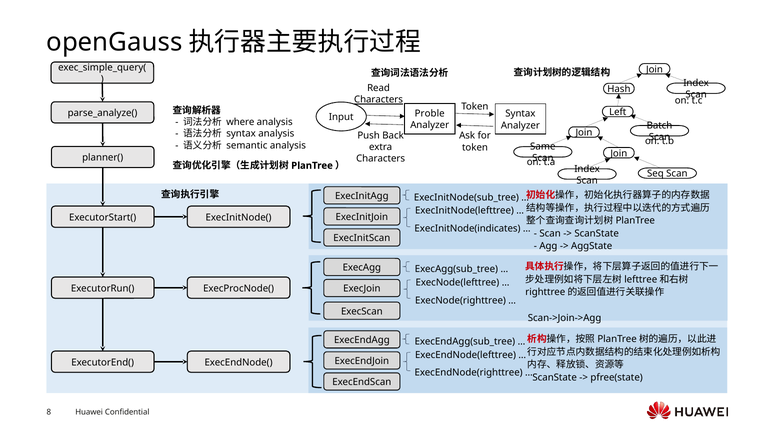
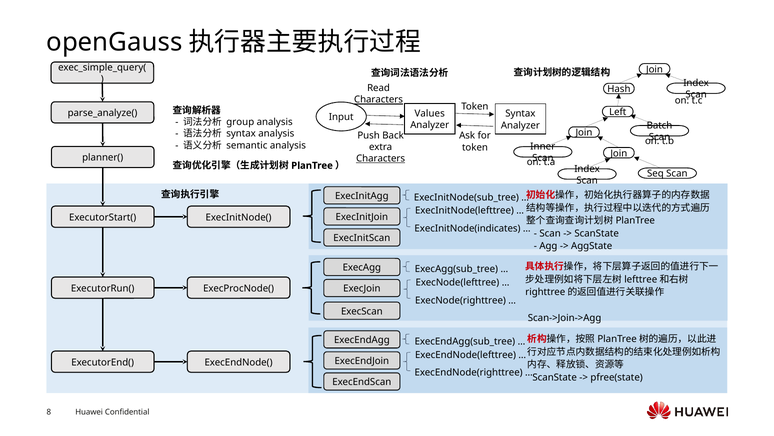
Proble: Proble -> Values (430, 113)
where: where -> group (240, 122)
Same: Same -> Inner (543, 146)
Characters underline: none -> present (381, 158)
